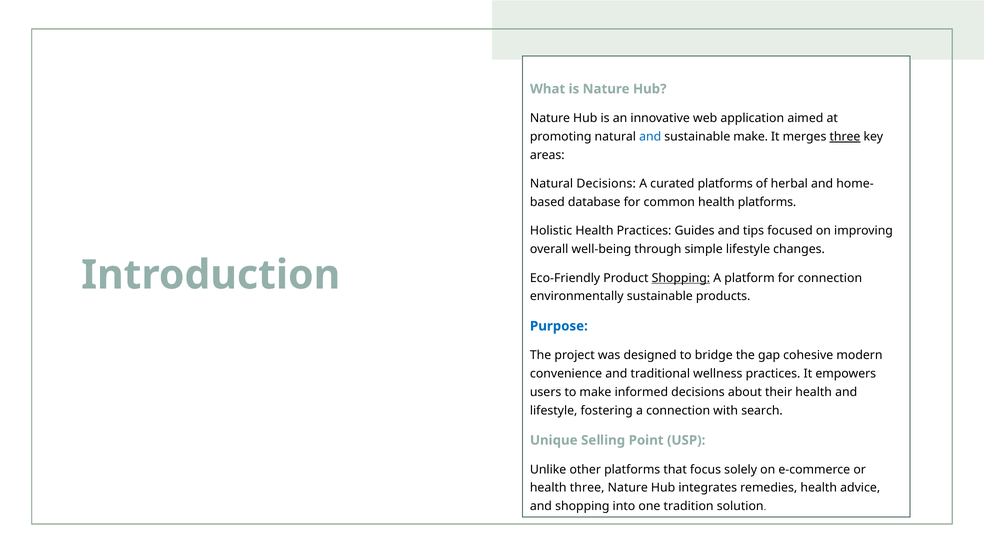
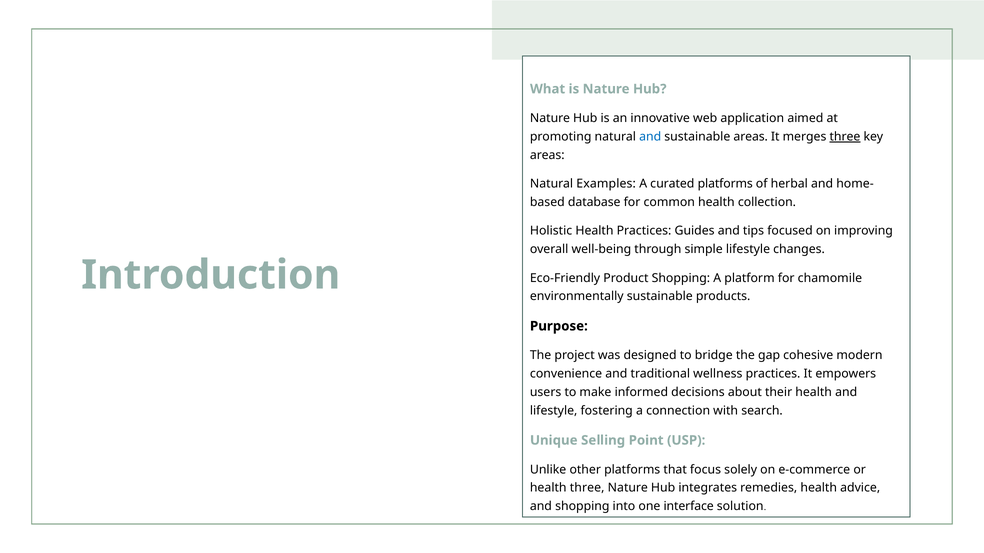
sustainable make: make -> areas (751, 137)
Natural Decisions: Decisions -> Examples (606, 184)
health platforms: platforms -> collection (767, 202)
Shopping underline: present -> none (681, 278)
for connection: connection -> chamomile (830, 278)
Purpose colour: blue -> black (559, 326)
tradition: tradition -> interface (689, 507)
